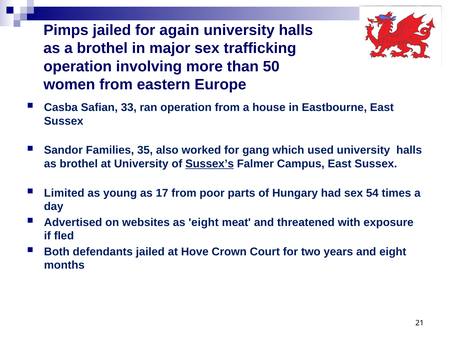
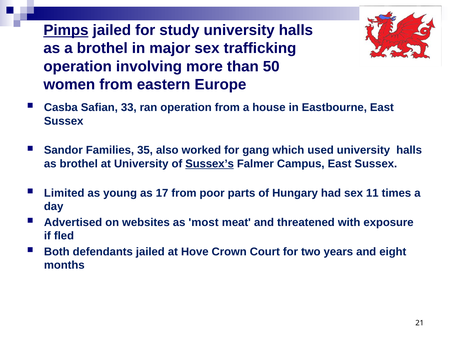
Pimps underline: none -> present (66, 30)
again: again -> study (179, 30)
54: 54 -> 11 (372, 193)
as eight: eight -> most (204, 223)
